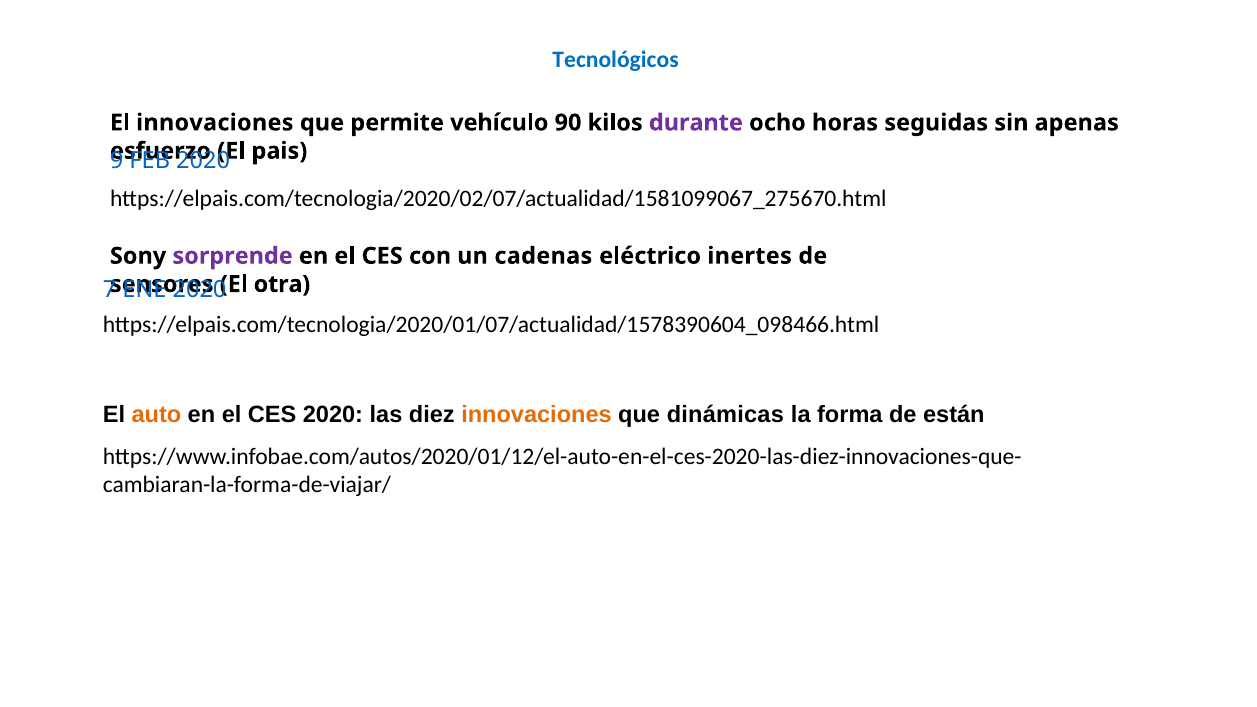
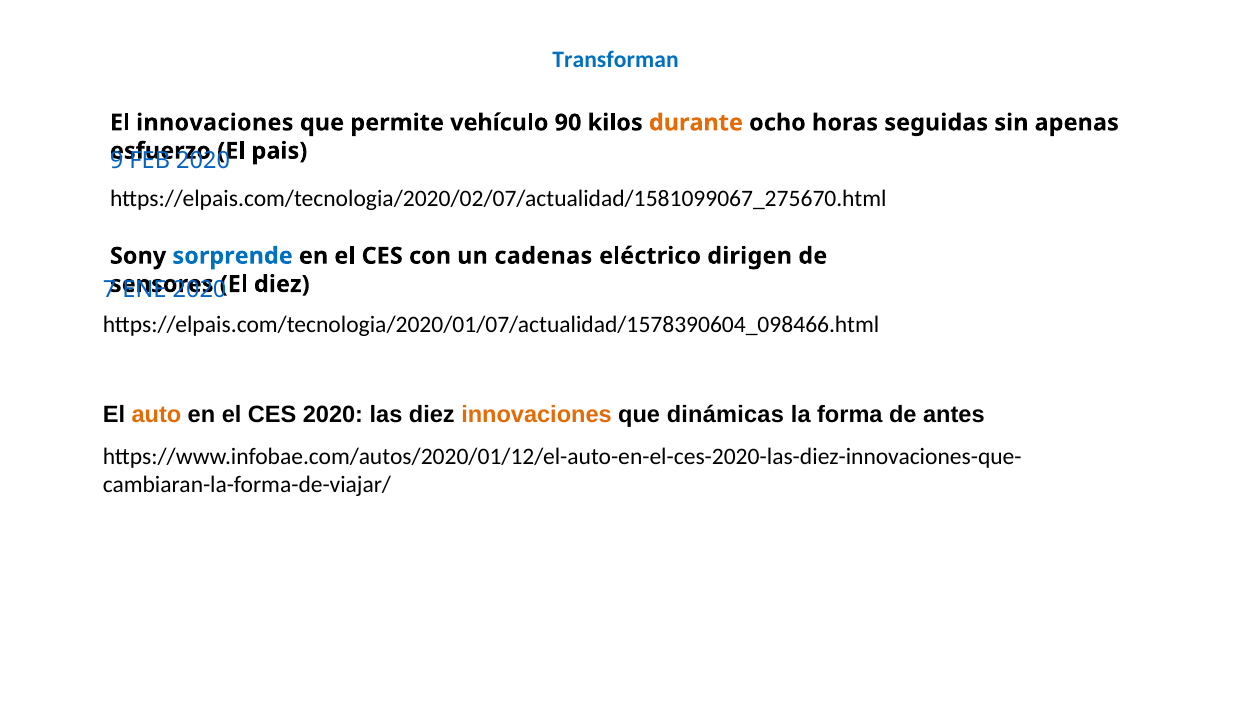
Tecnológicos: Tecnológicos -> Transforman (616, 59)
durante colour: purple -> orange (696, 123)
sorprende colour: purple -> blue (233, 256)
inertes: inertes -> dirigen (750, 256)
El otra: otra -> diez (282, 284)
están: están -> antes (954, 415)
